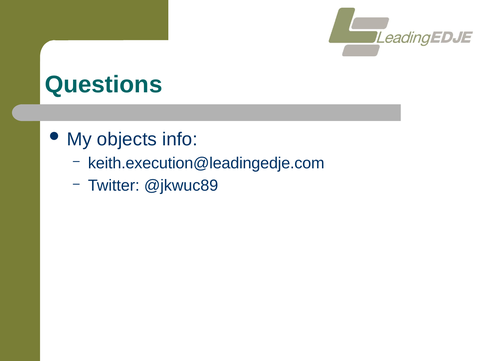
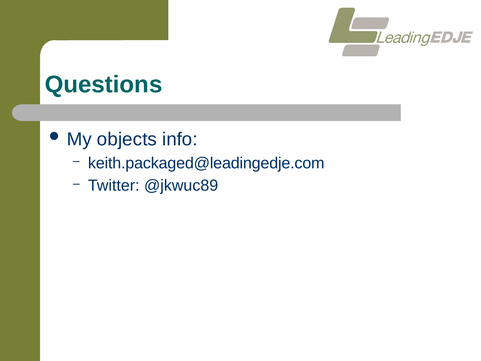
keith.execution@leadingedje.com: keith.execution@leadingedje.com -> keith.packaged@leadingedje.com (206, 163)
